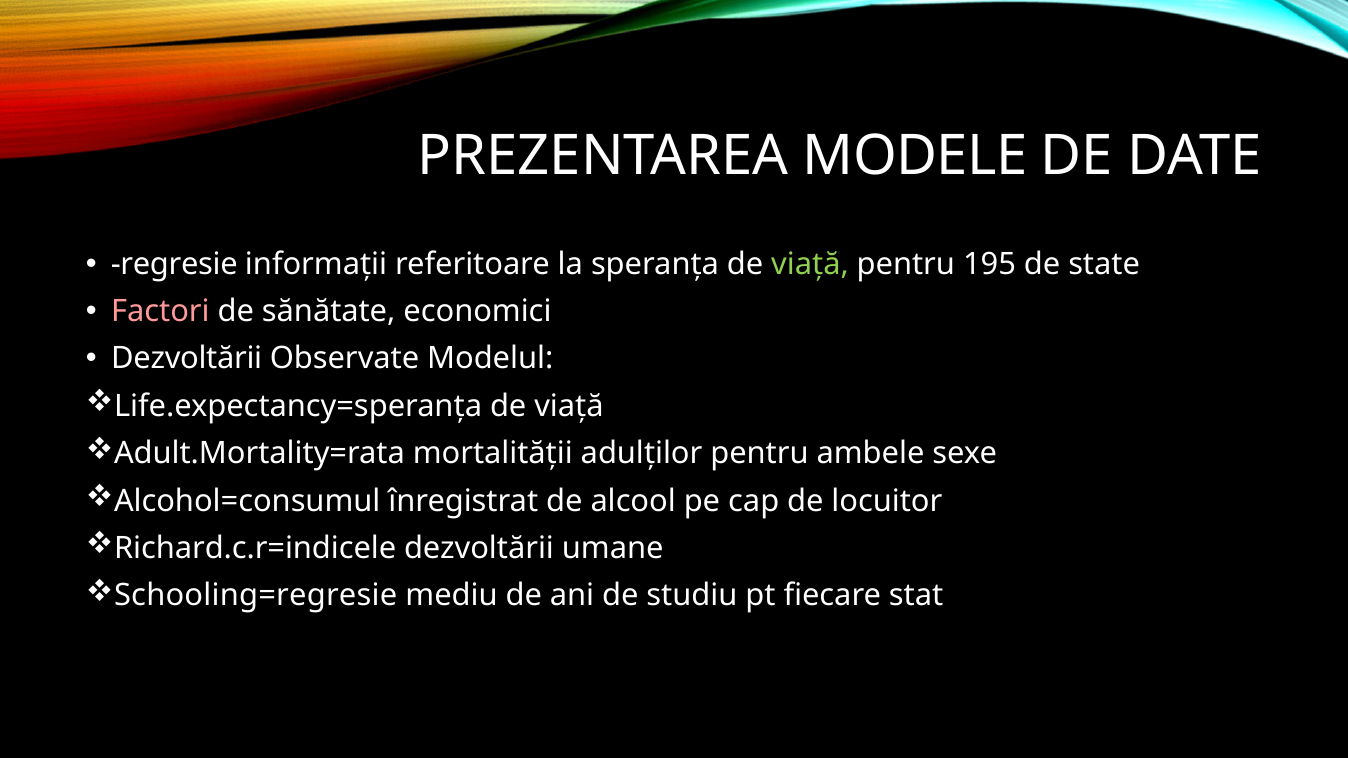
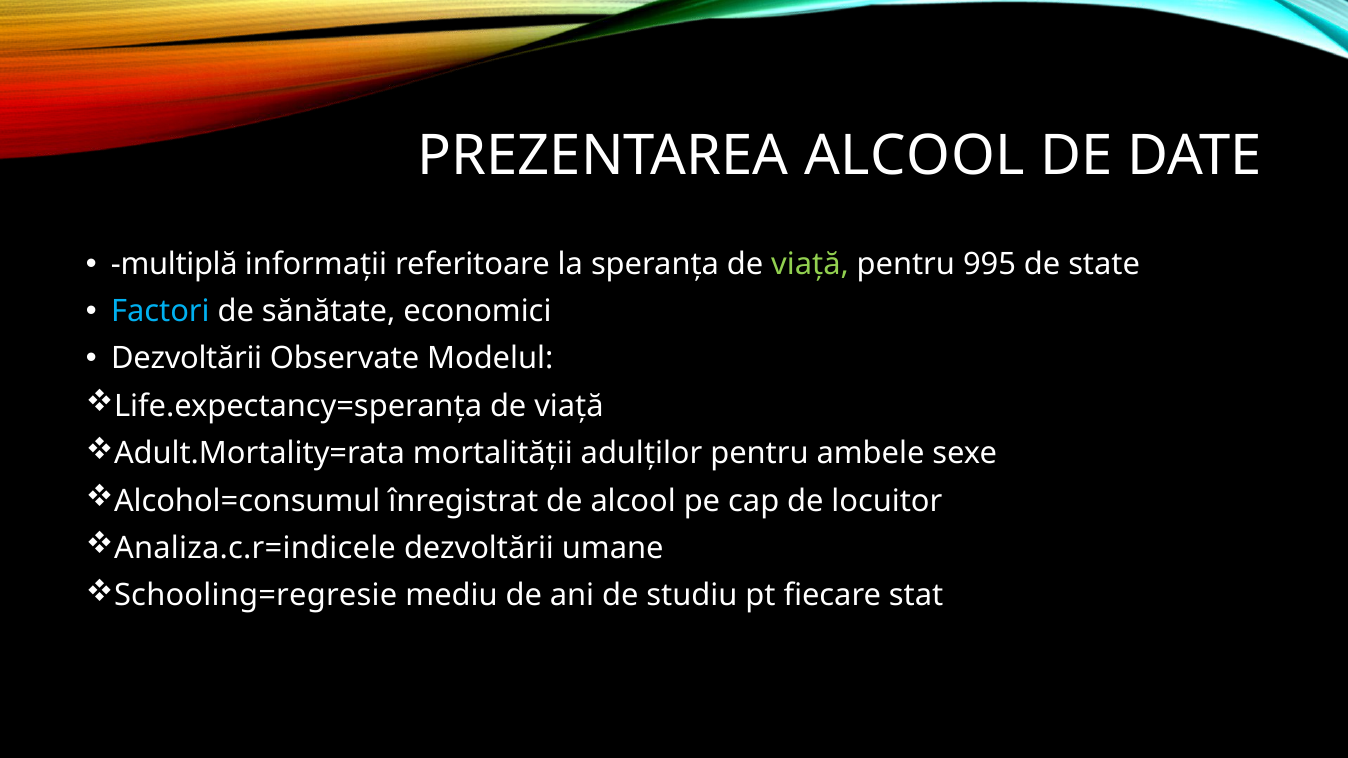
PREZENTAREA MODELE: MODELE -> ALCOOL (915, 156)
regresie: regresie -> multiplă (174, 264)
195: 195 -> 995 (990, 264)
Factori colour: pink -> light blue (160, 312)
Richard.c.r=indicele: Richard.c.r=indicele -> Analiza.c.r=indicele (255, 548)
